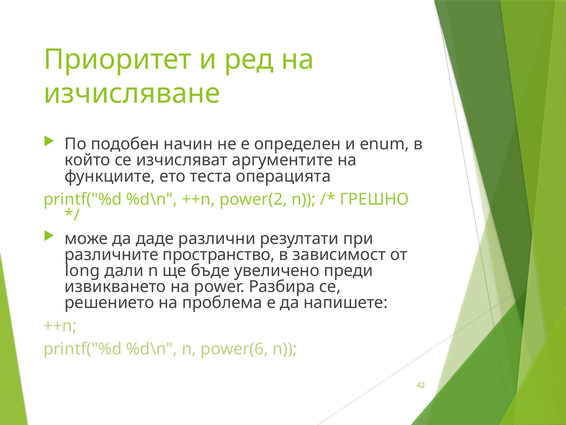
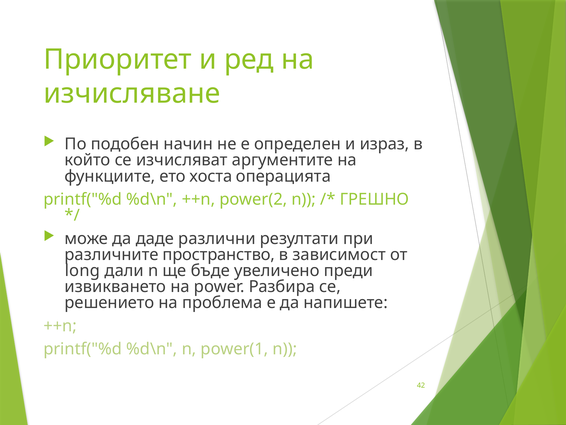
enum: enum -> израз (384, 144)
теста: теста -> хоста (211, 176)
power(6: power(6 -> power(1 (234, 349)
